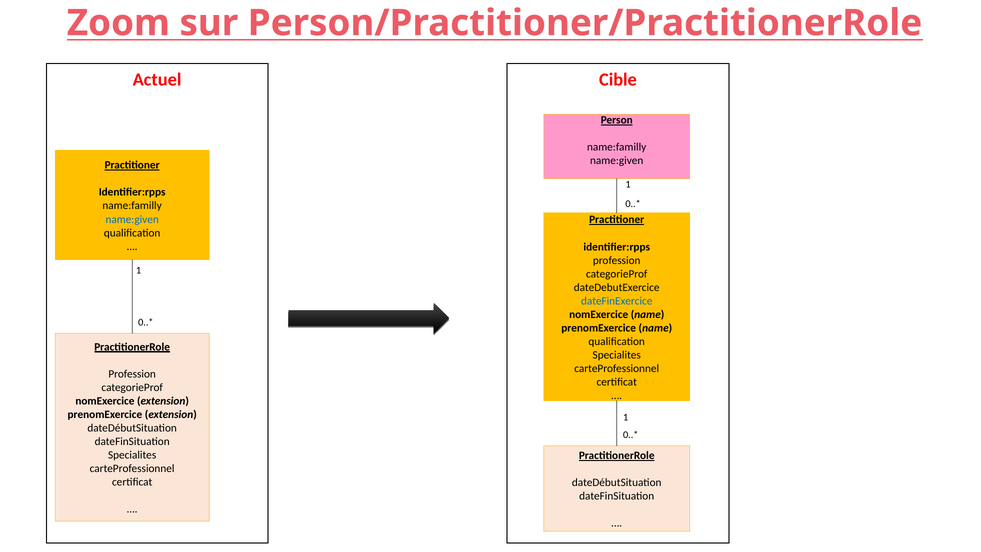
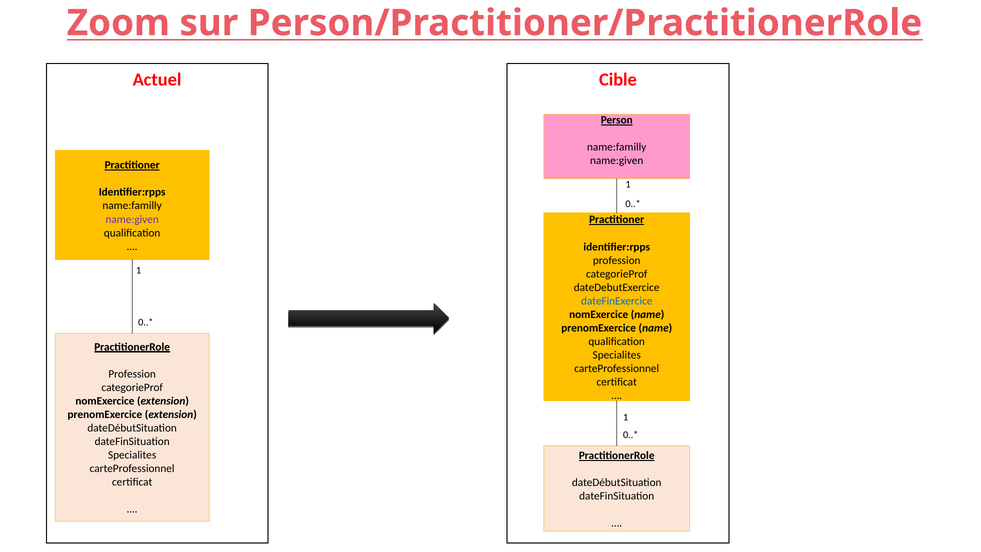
name:given colour: blue -> purple (132, 219)
